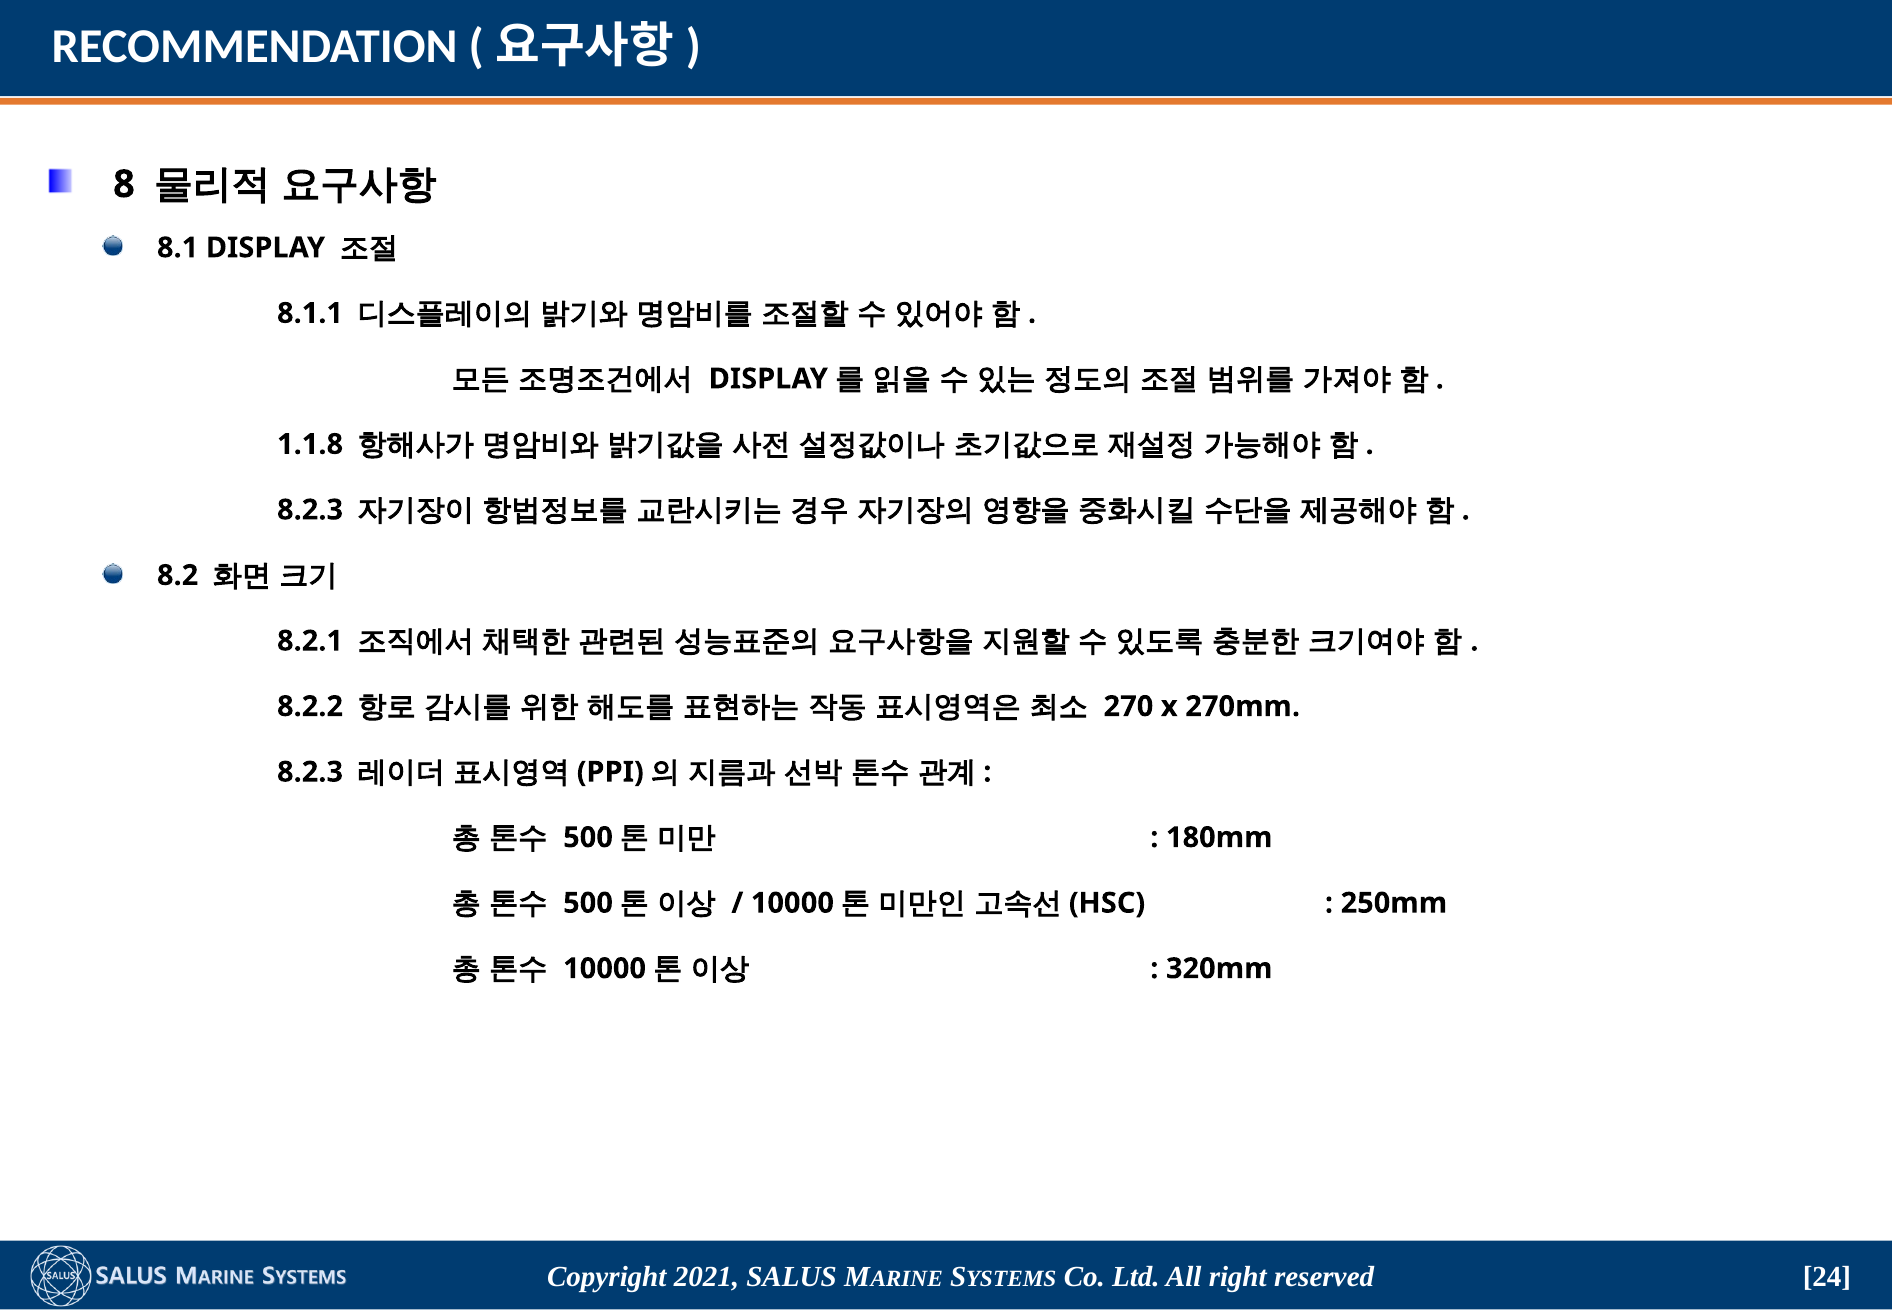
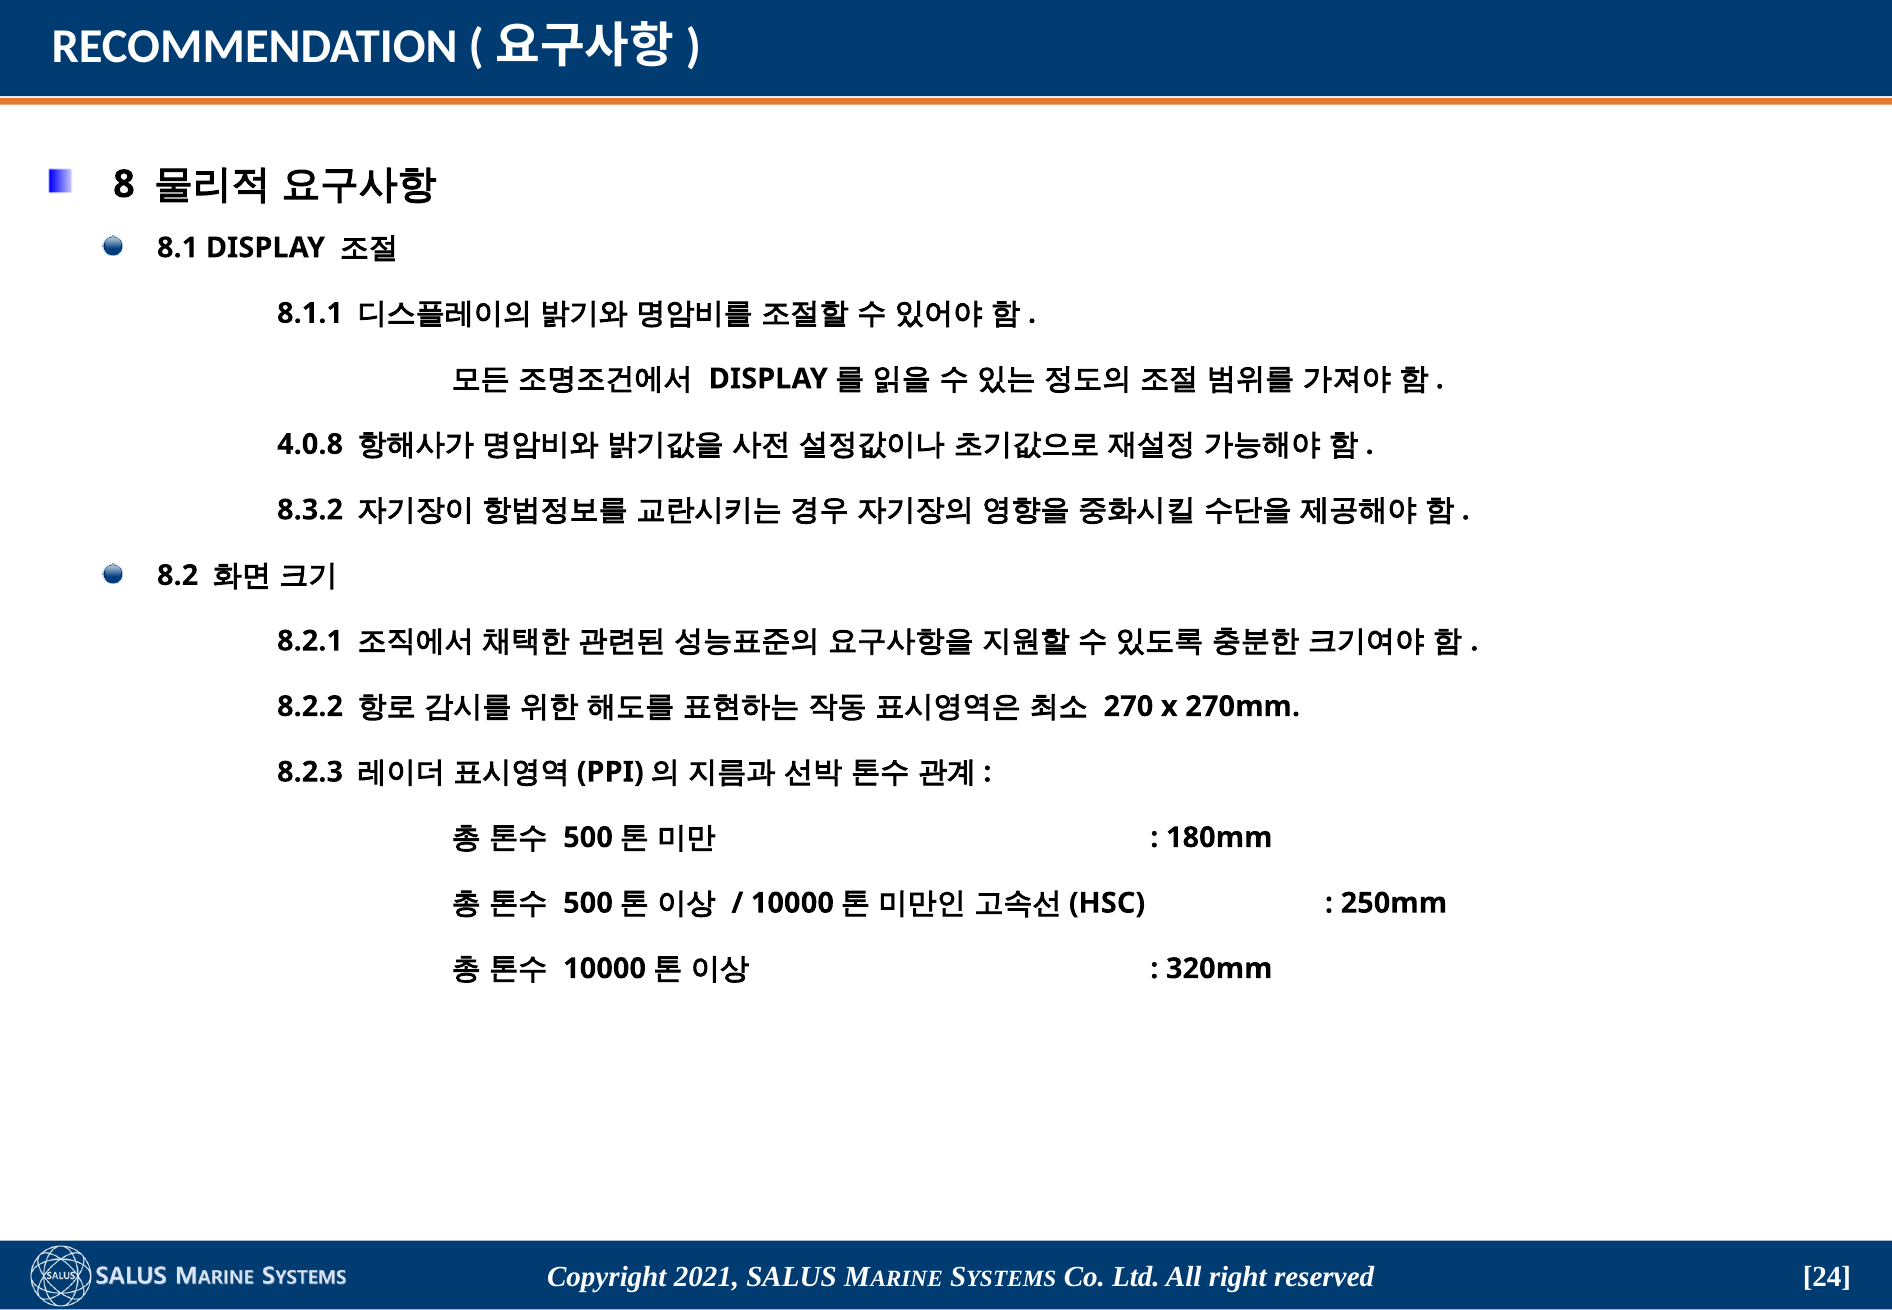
1.1.8: 1.1.8 -> 4.0.8 (310, 444)
8.2.3: 8.2.3 -> 8.3.2 (310, 510)
